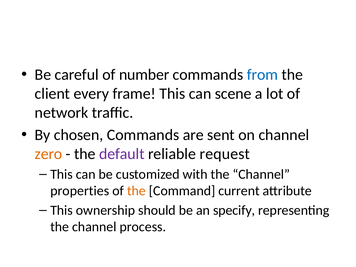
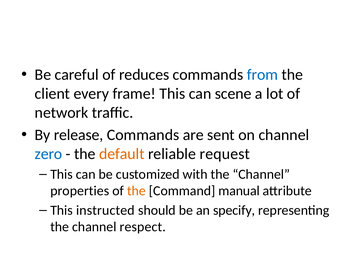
number: number -> reduces (144, 75)
chosen: chosen -> release (79, 135)
zero colour: orange -> blue (48, 154)
default colour: purple -> orange (122, 154)
current: current -> manual (239, 191)
ownership: ownership -> instructed (105, 210)
process: process -> respect (143, 227)
